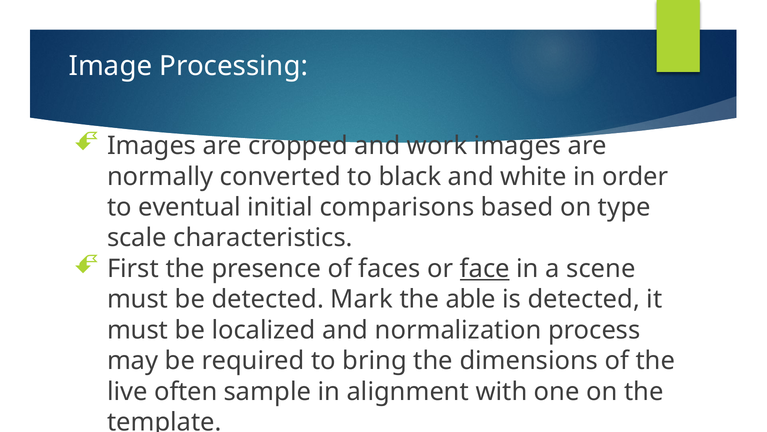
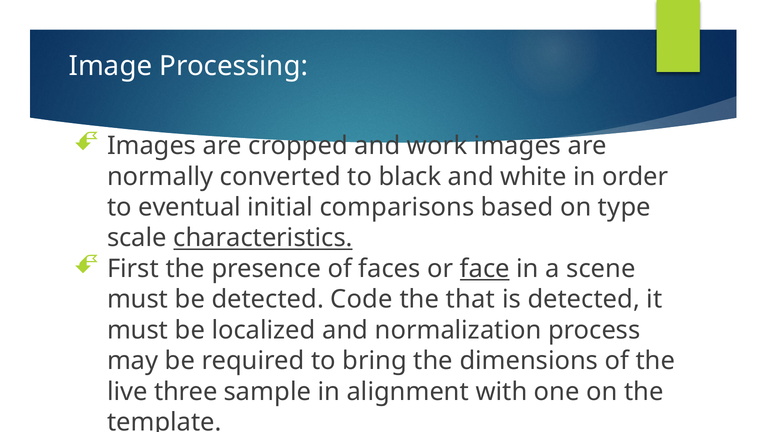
characteristics underline: none -> present (263, 238)
Mark: Mark -> Code (362, 299)
able: able -> that (470, 299)
often: often -> three (186, 391)
